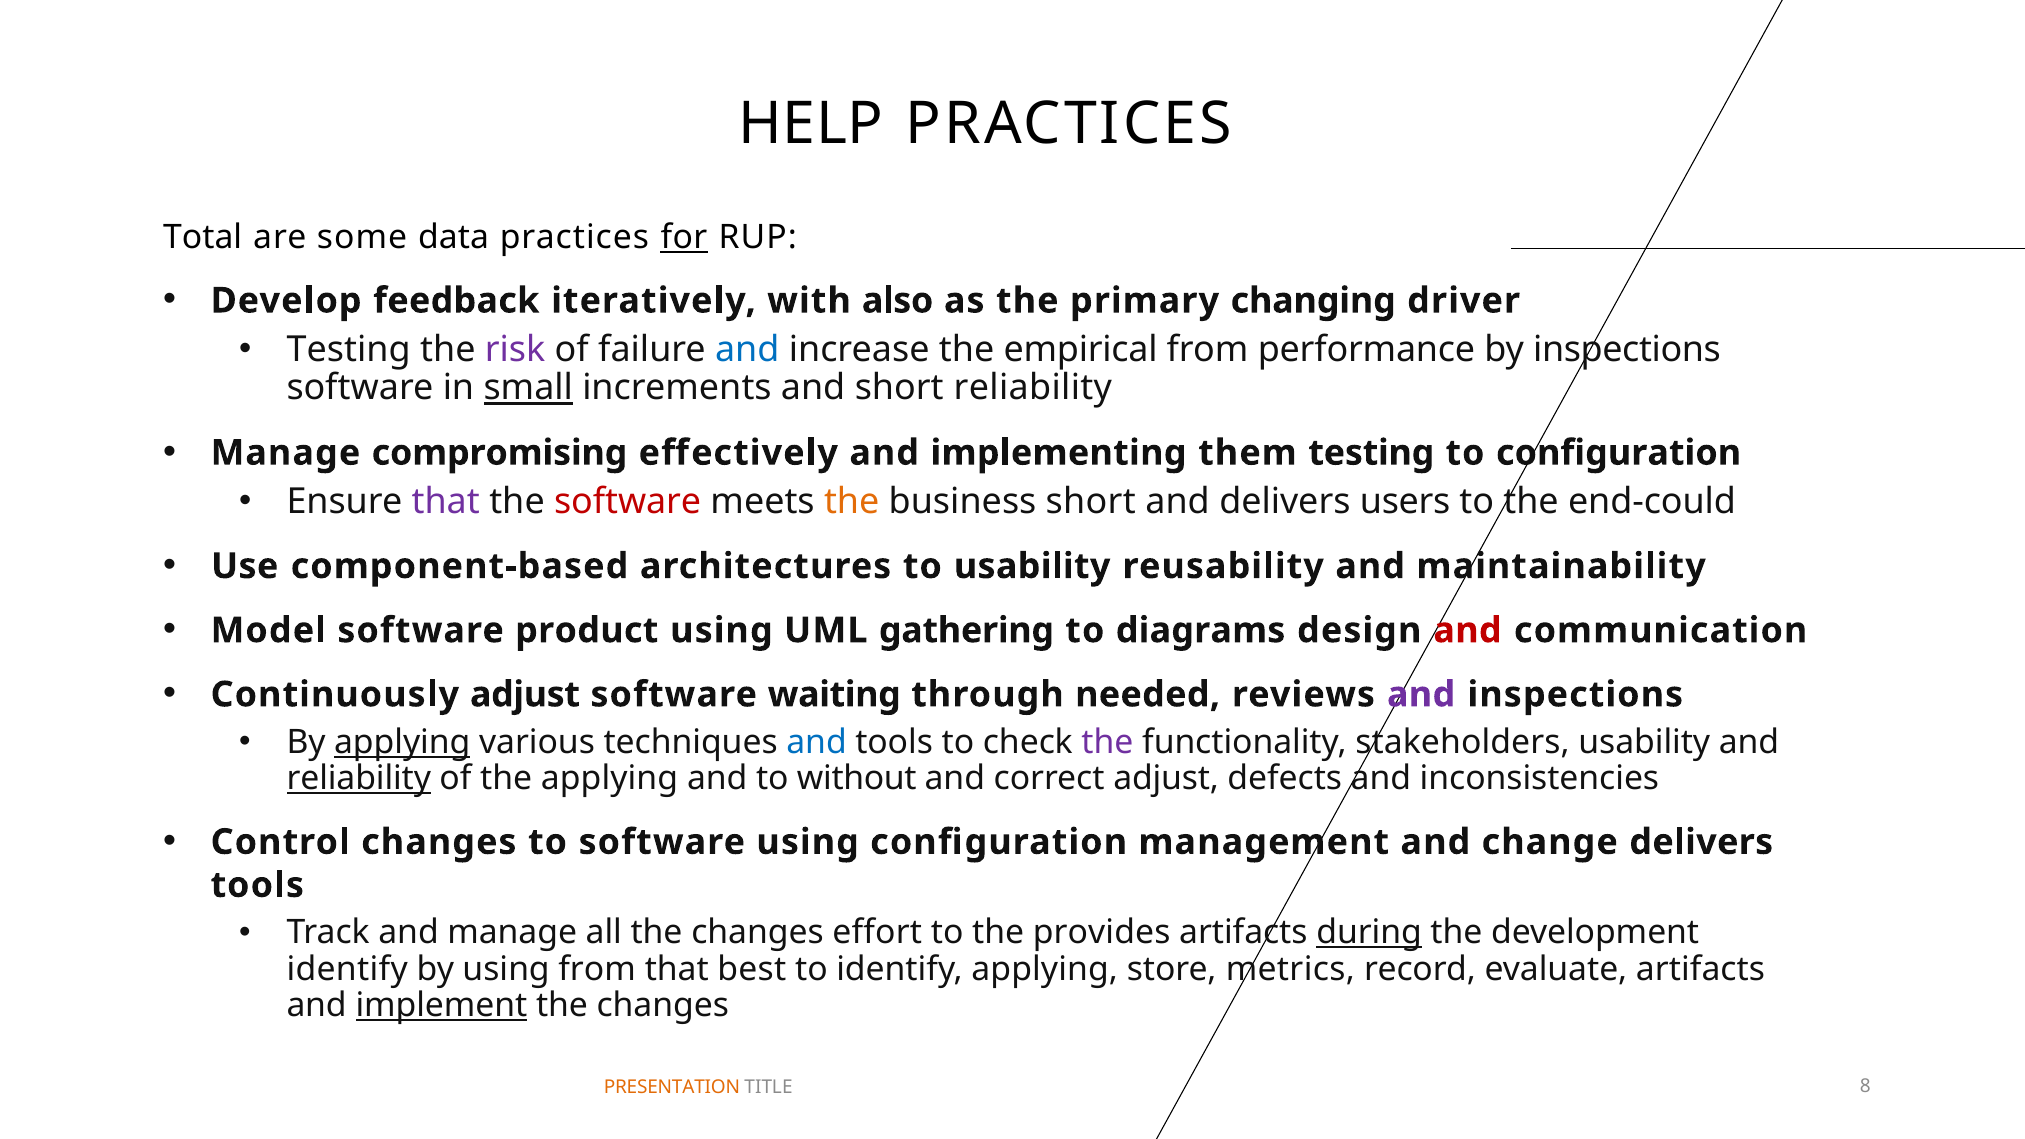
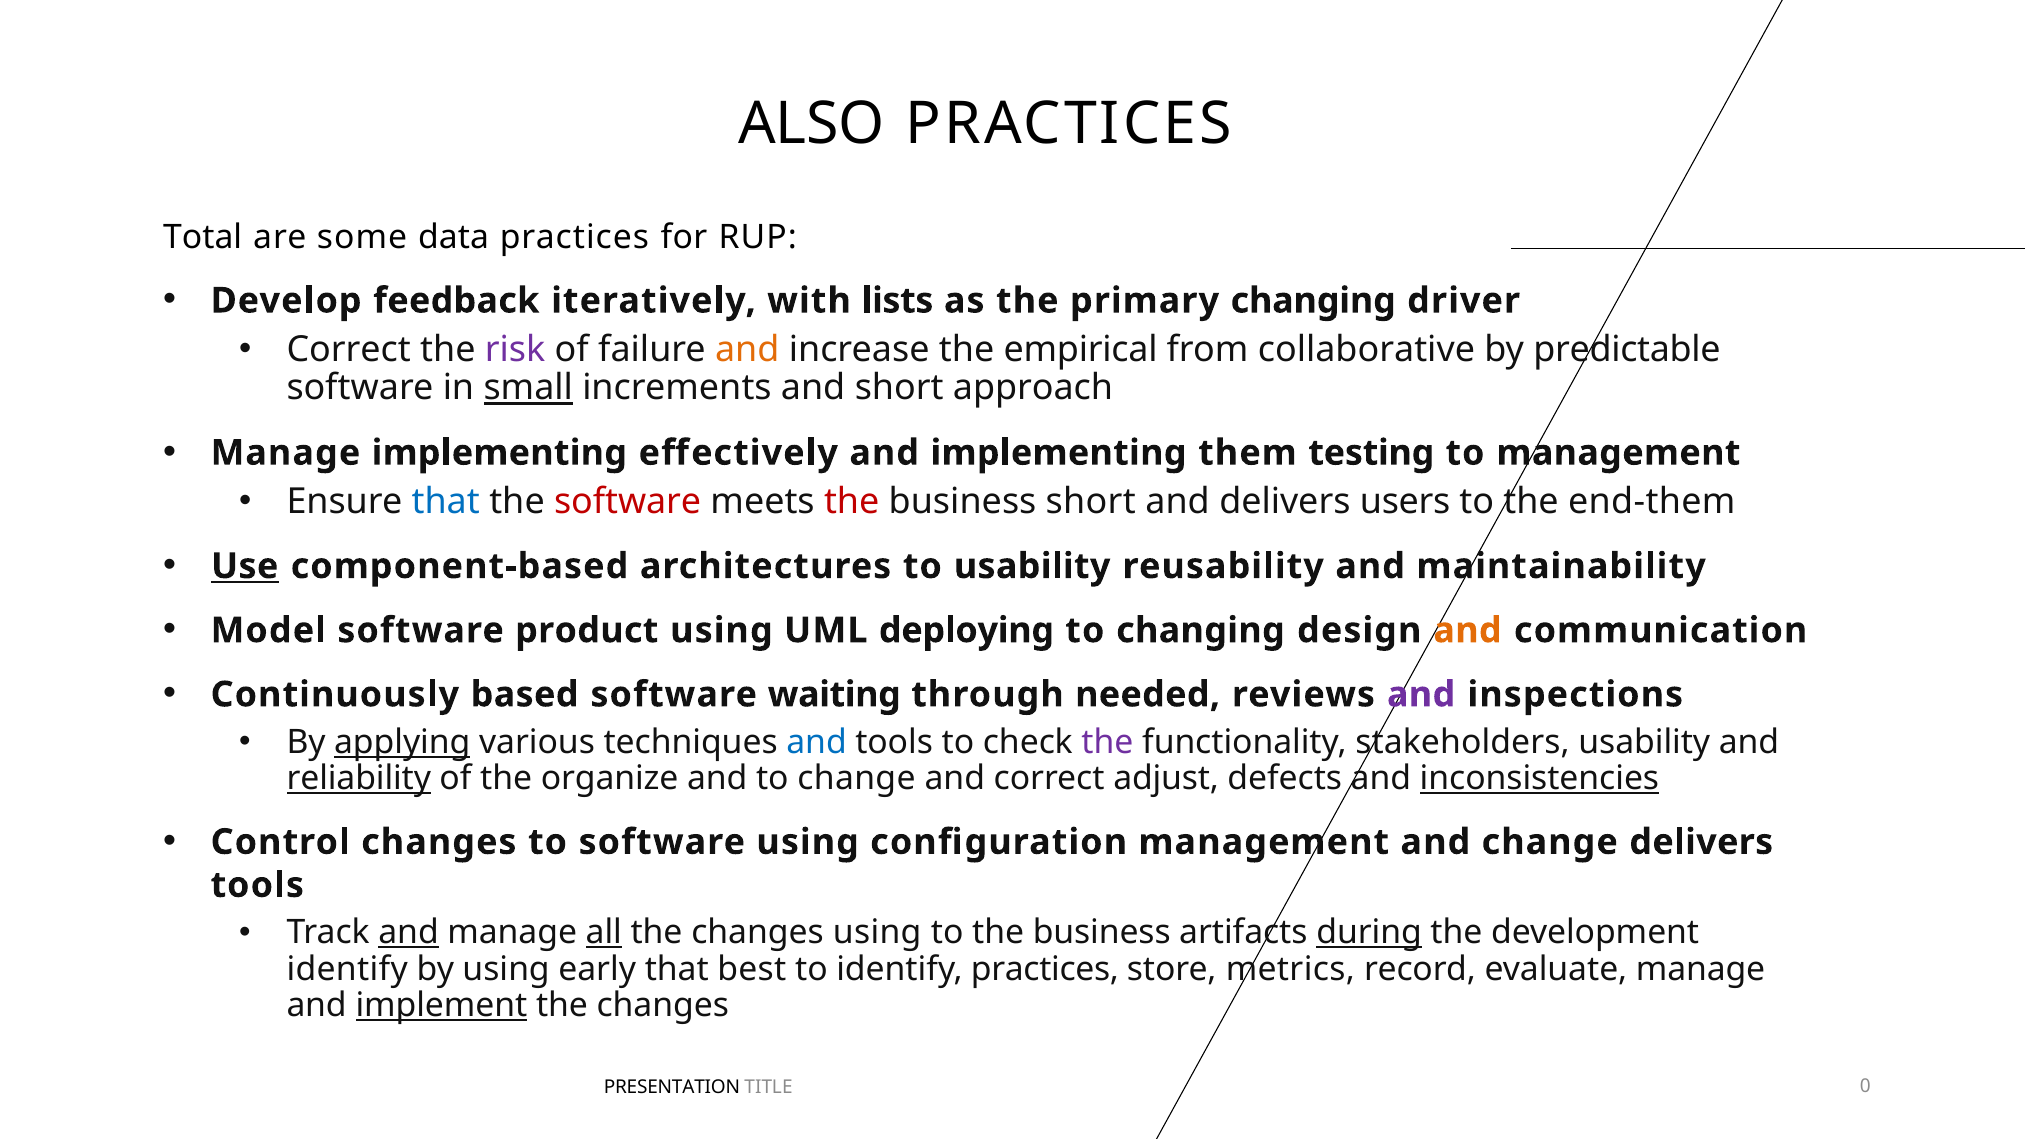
HELP: HELP -> ALSO (812, 124)
for underline: present -> none (684, 238)
also: also -> lists (898, 301)
Testing: Testing -> Correct (349, 349)
and colour: blue -> orange (747, 349)
performance: performance -> collaborative (1366, 349)
by inspections: inspections -> predictable (1627, 349)
short reliability: reliability -> approach (1033, 388)
Manage compromising: compromising -> implementing (499, 453)
to configuration: configuration -> management (1618, 453)
that colour: purple -> blue (446, 502)
the colour: orange -> red (852, 502)
end-could: end-could -> end-them (1652, 502)
Use underline: none -> present (245, 566)
gathering: gathering -> deploying (966, 630)
to diagrams: diagrams -> changing (1200, 630)
and colour: red -> orange (1467, 630)
Continuously adjust: adjust -> based (525, 695)
the applying: applying -> organize (610, 779)
to without: without -> change (856, 779)
inconsistencies underline: none -> present (1539, 779)
and underline: none -> present (409, 933)
all underline: none -> present (604, 933)
changes effort: effort -> using (877, 933)
to the provides: provides -> business (1102, 933)
using from: from -> early (597, 969)
identify applying: applying -> practices (1045, 969)
evaluate artifacts: artifacts -> manage (1701, 969)
PRESENTATION colour: orange -> black (672, 1087)
8: 8 -> 0 (1865, 1086)
